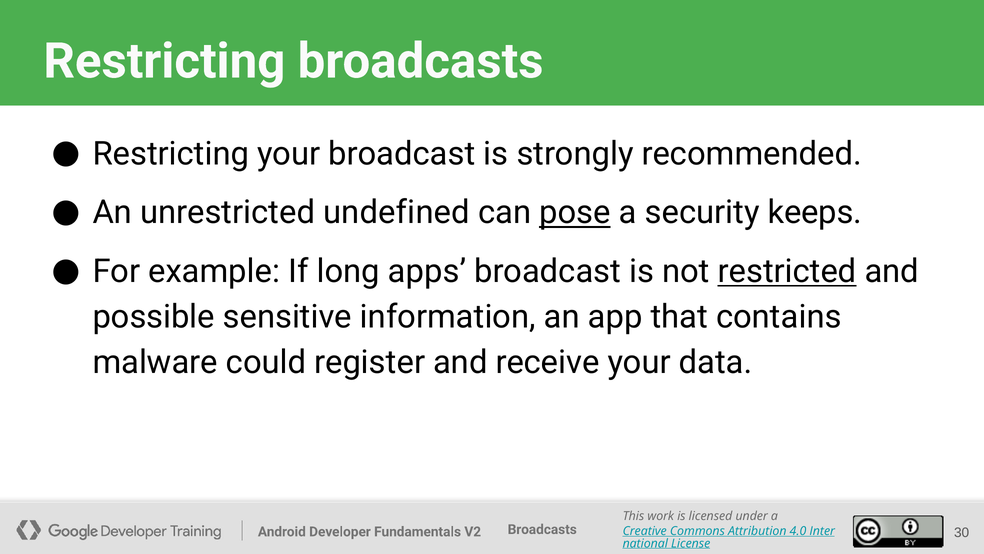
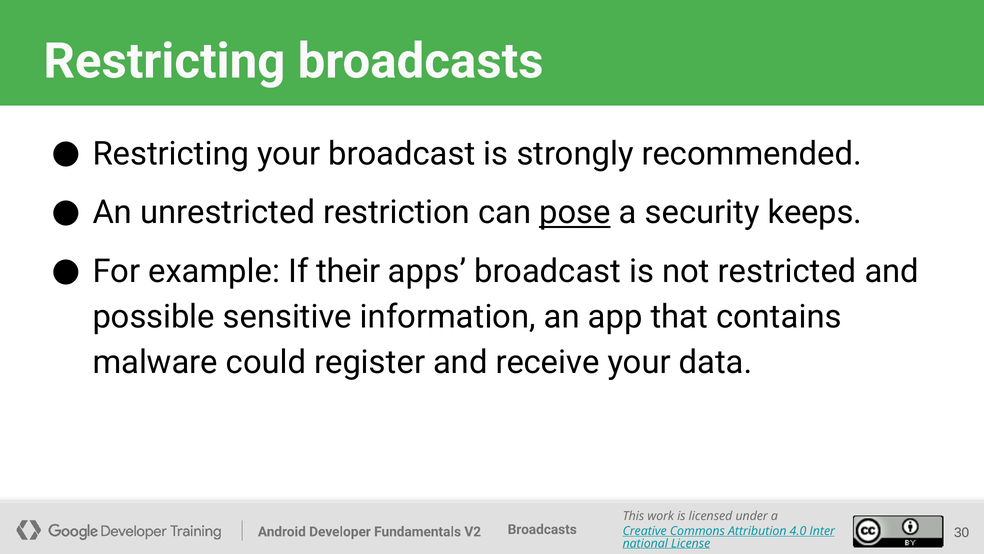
undefined: undefined -> restriction (397, 212)
long: long -> their (348, 271)
restricted underline: present -> none (787, 271)
